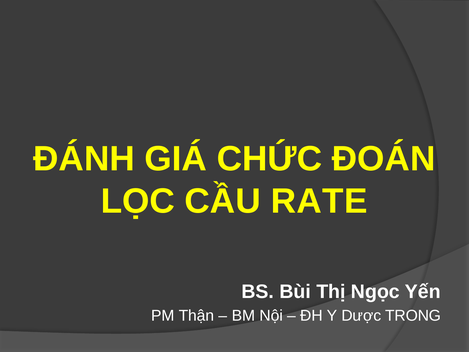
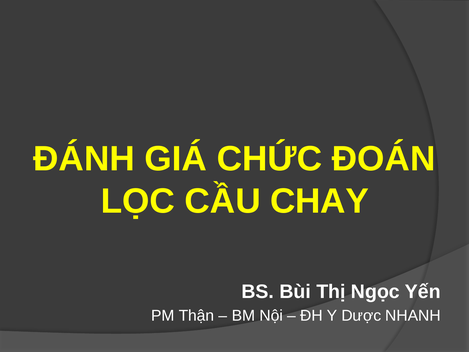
RATE: RATE -> CHAY (319, 201)
TRONG: TRONG -> NHANH (413, 315)
